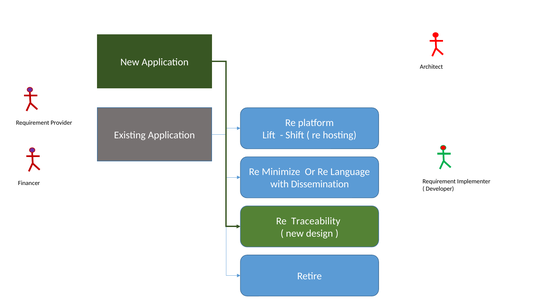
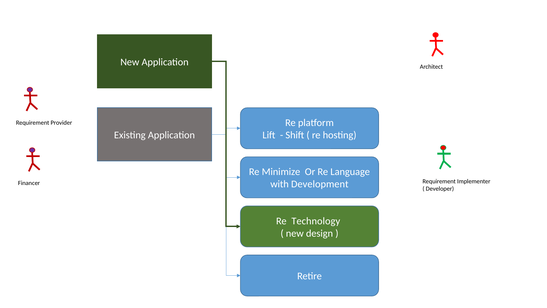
Dissemination: Dissemination -> Development (320, 184)
Traceability: Traceability -> Technology (316, 221)
